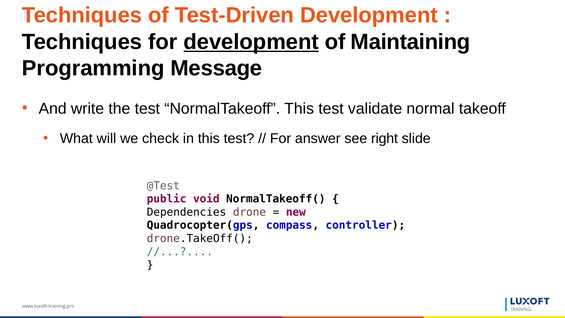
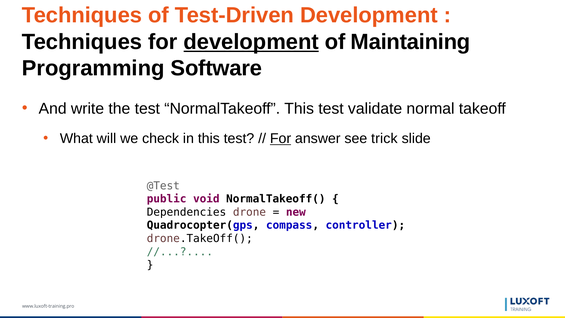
Message: Message -> Software (216, 68)
For underline: none -> present (281, 138)
right: right -> trick (384, 138)
